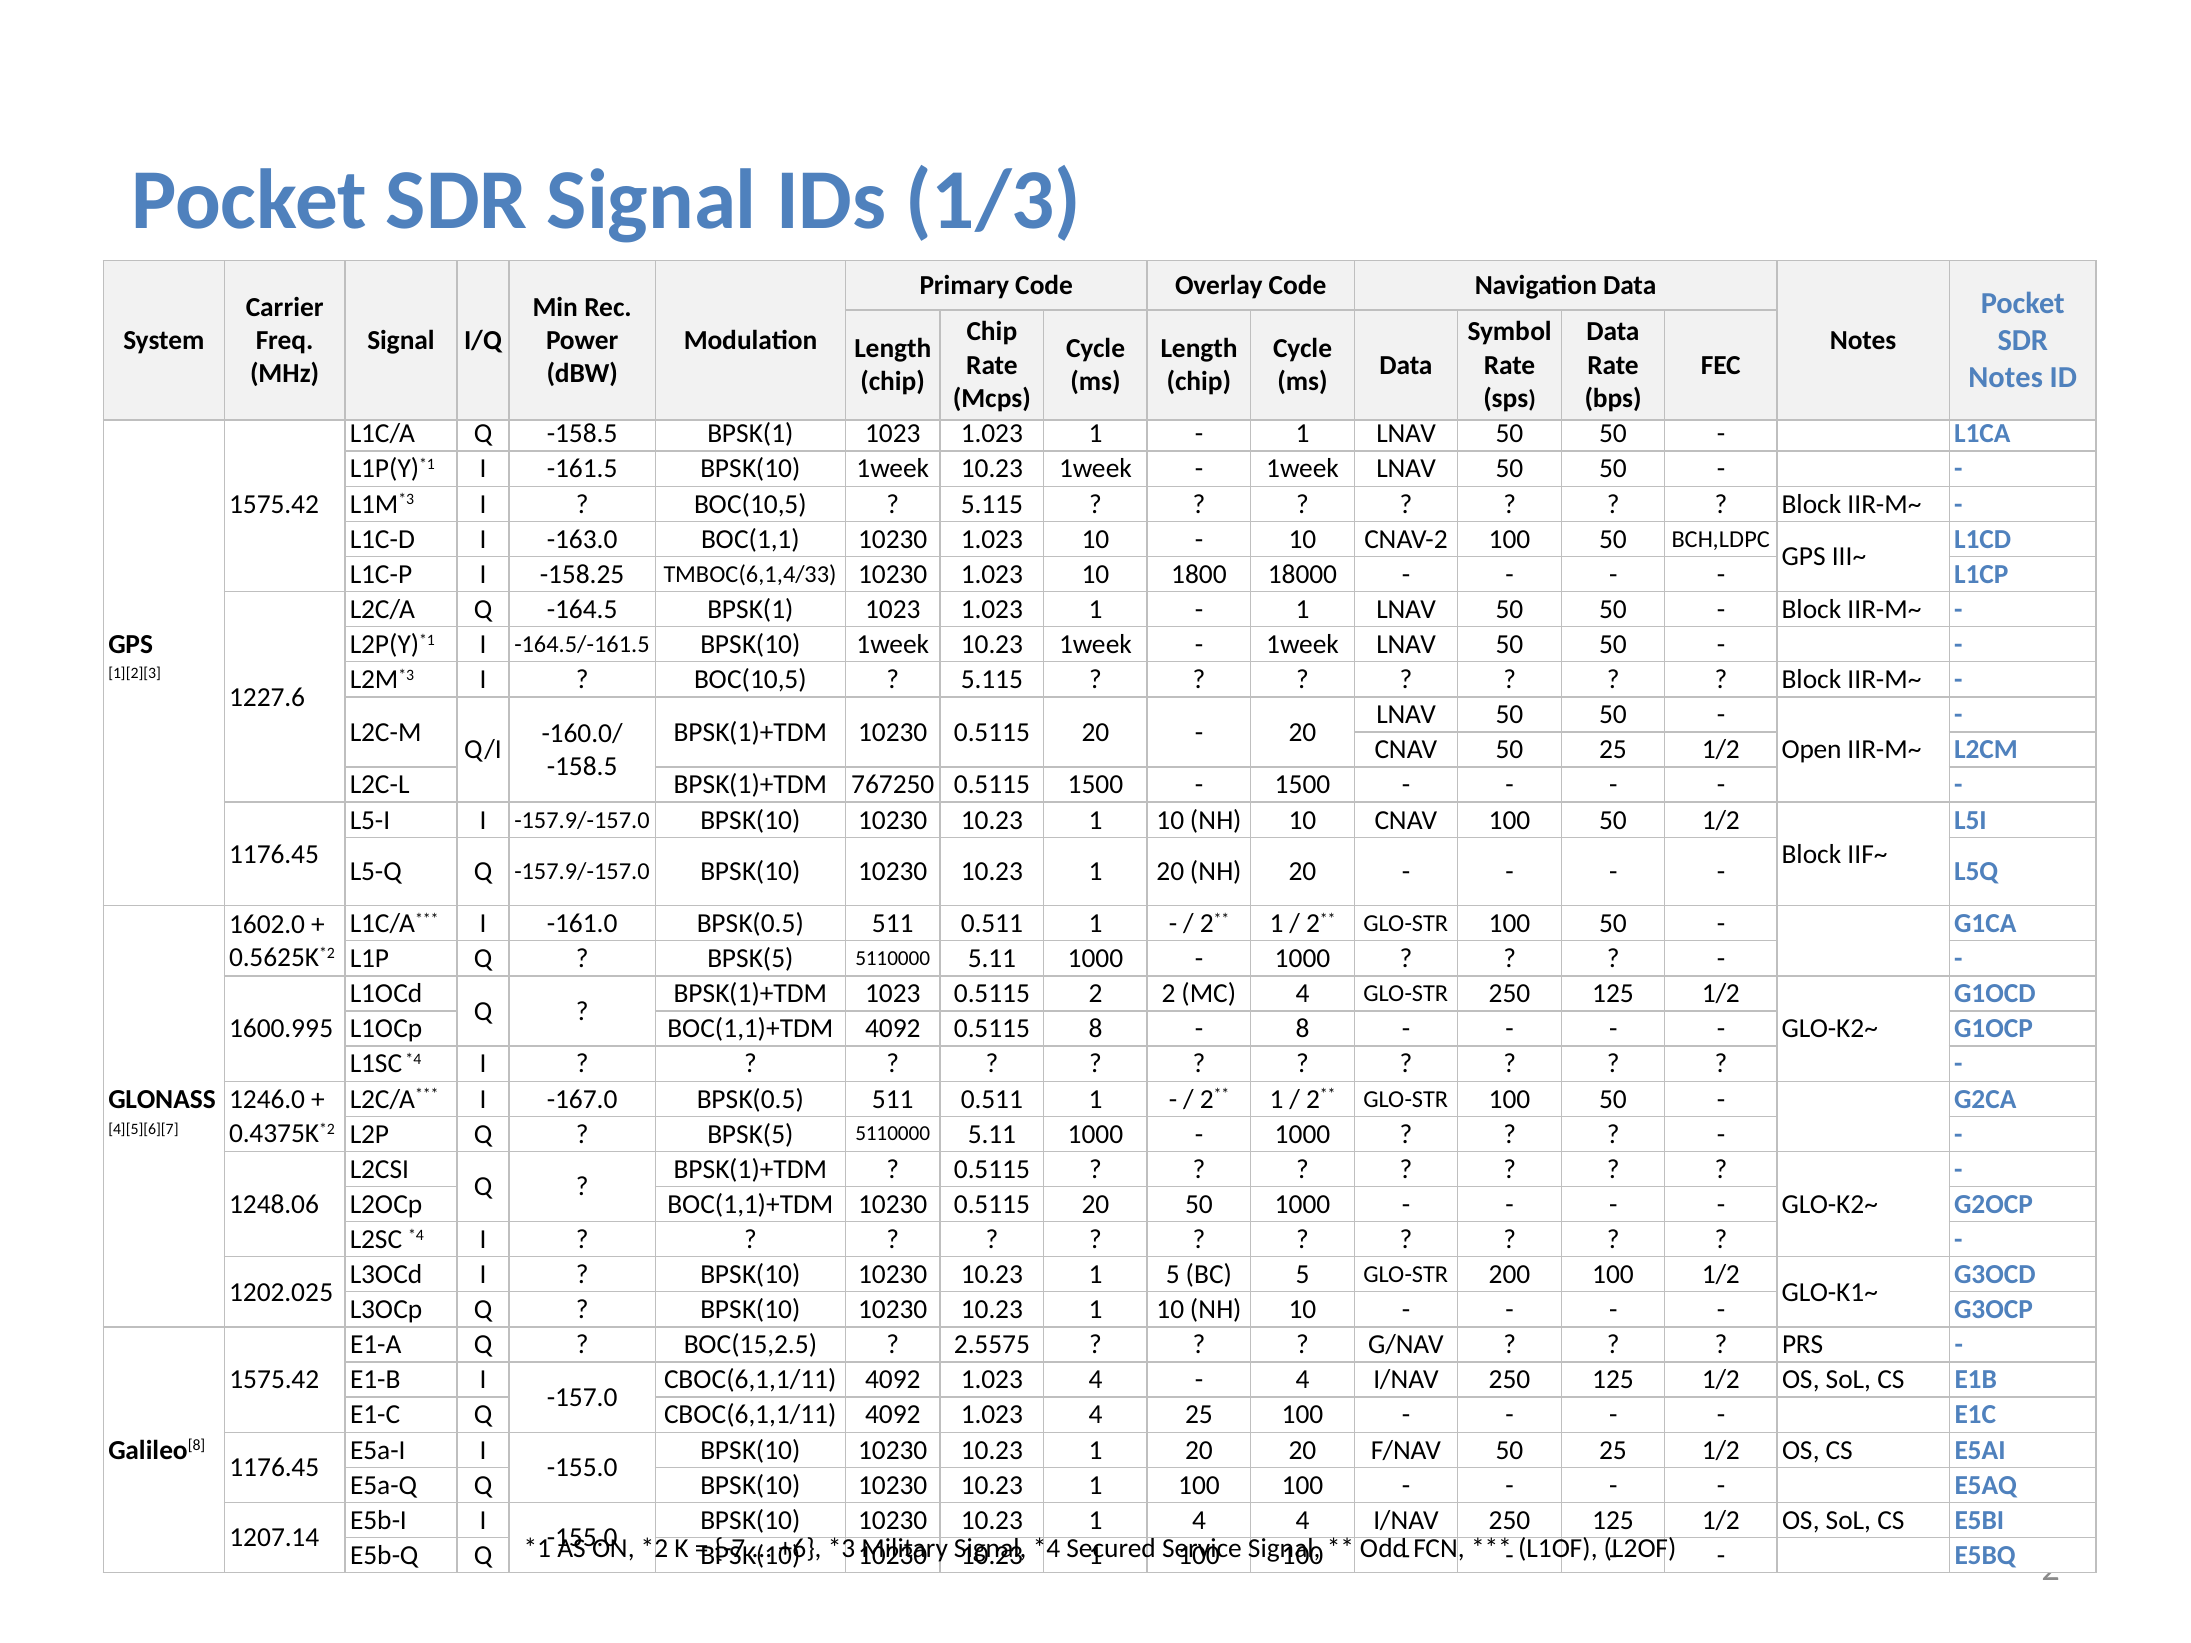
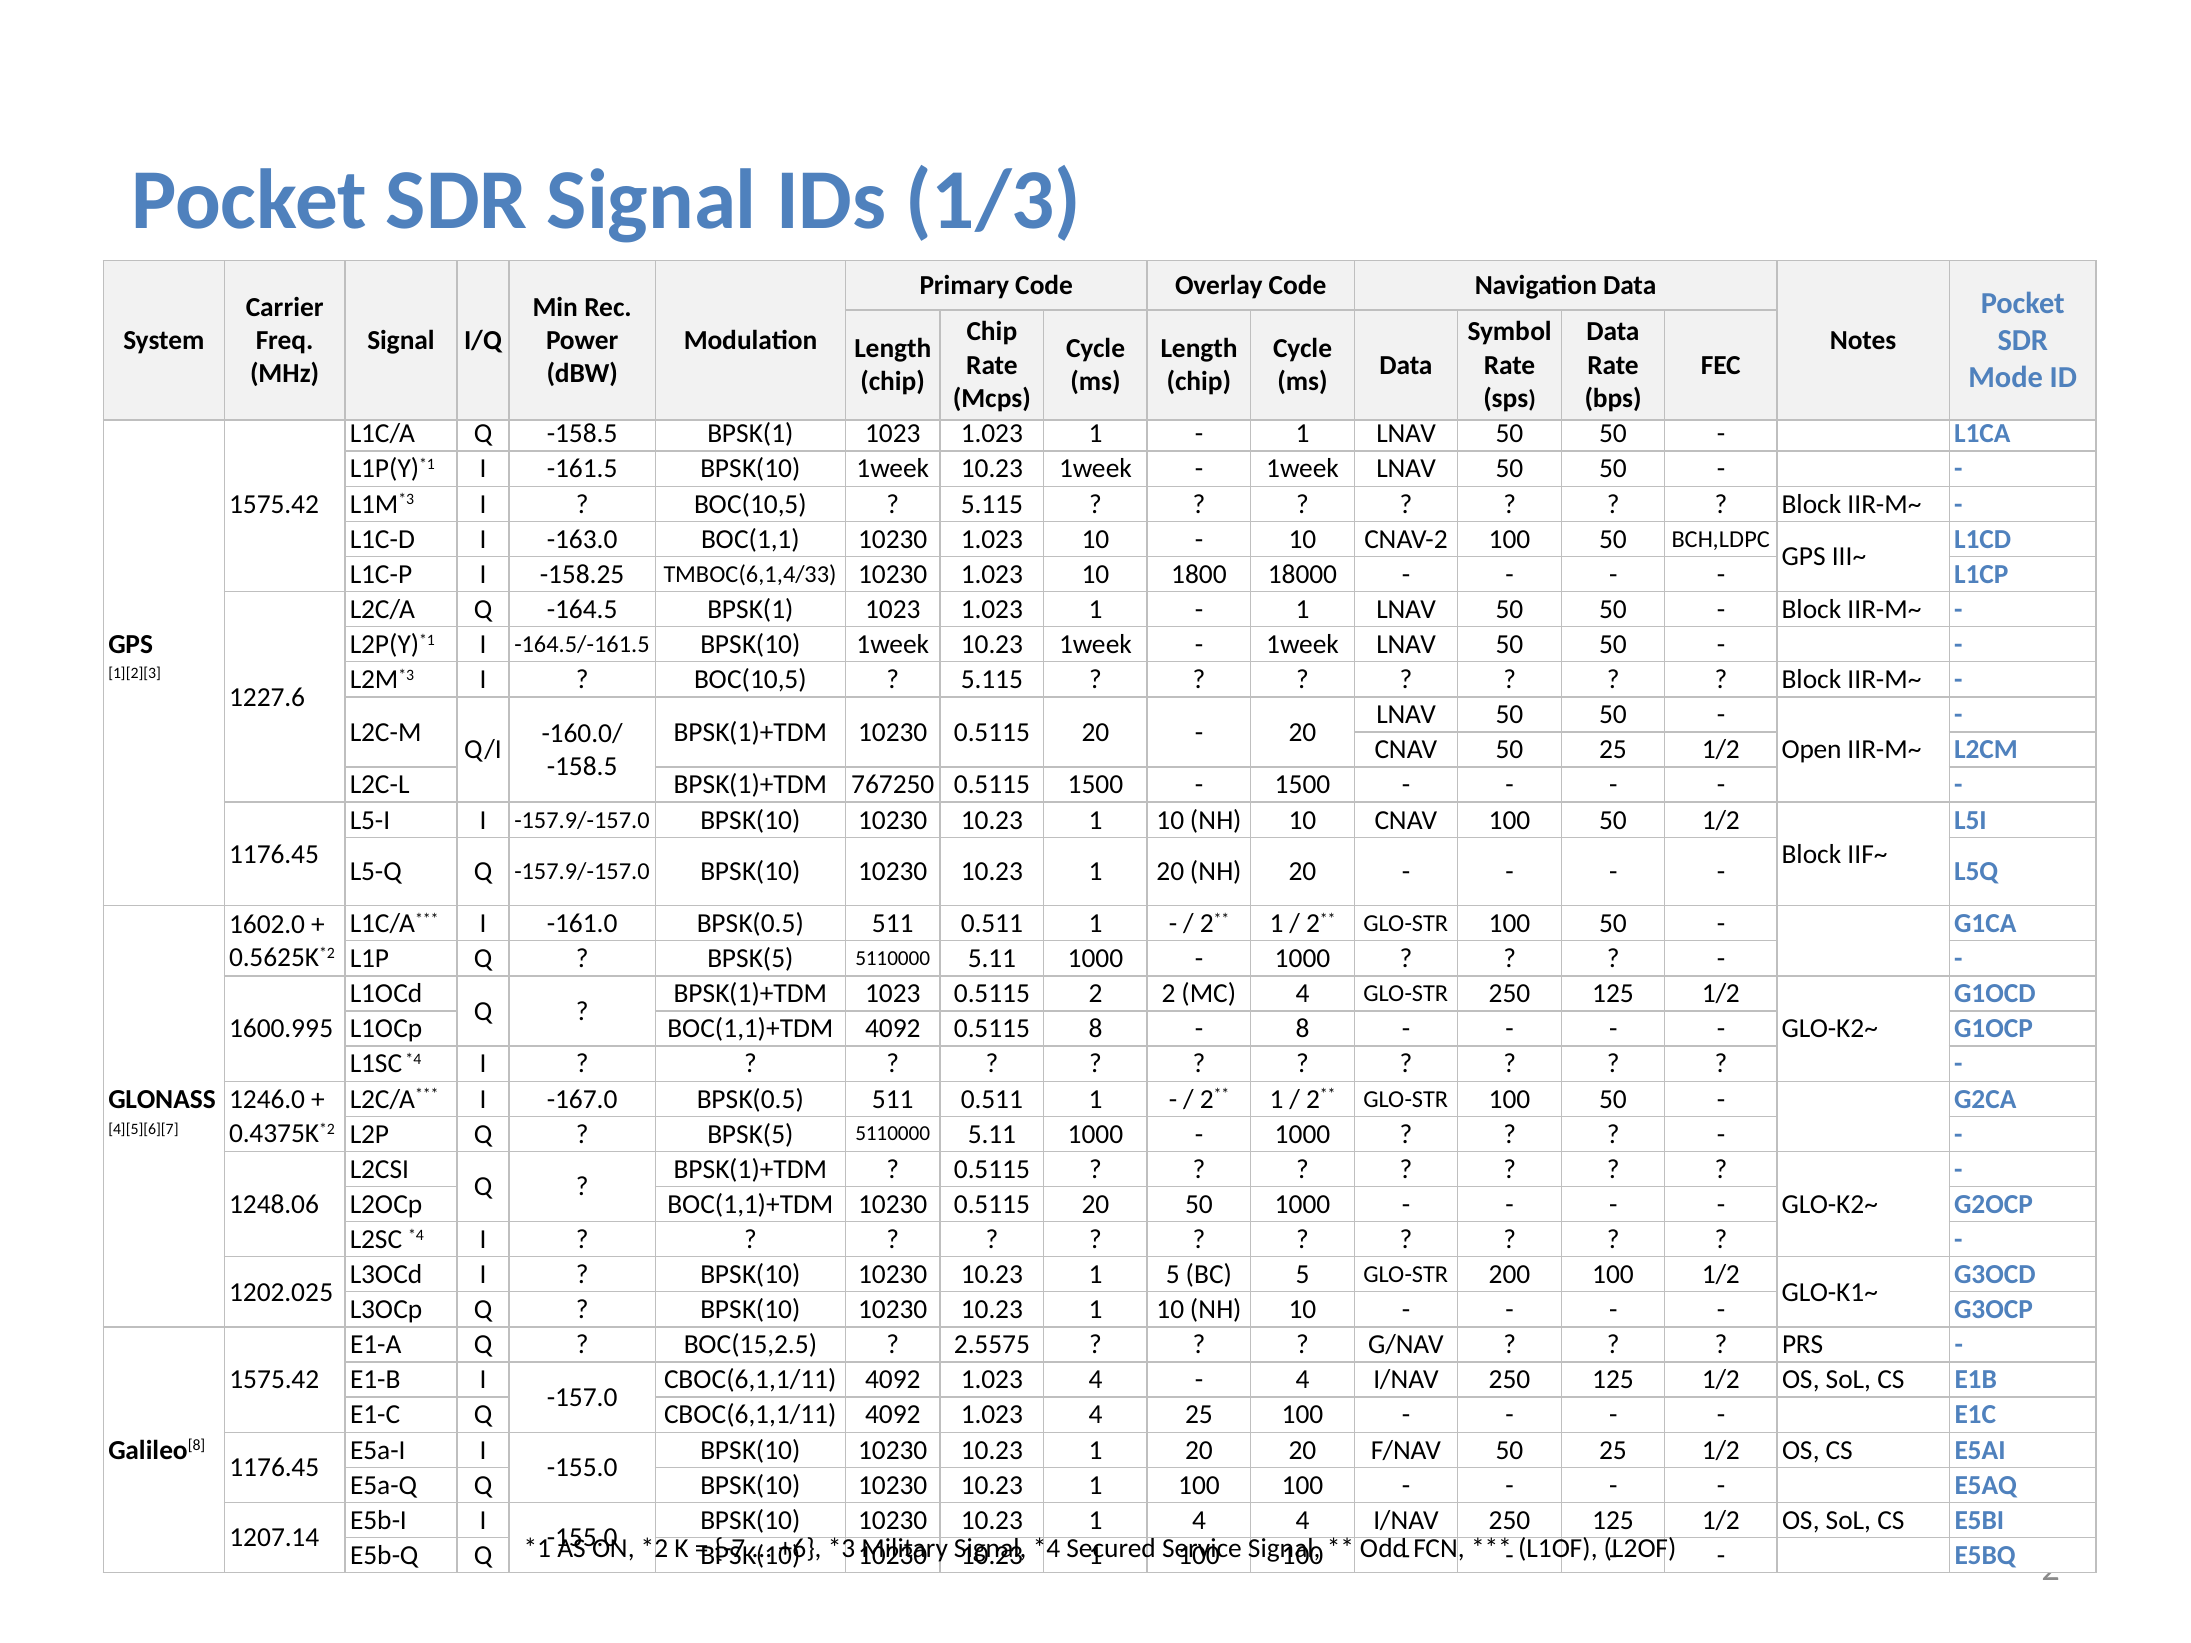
Notes: Notes -> Mode (2006, 378)
